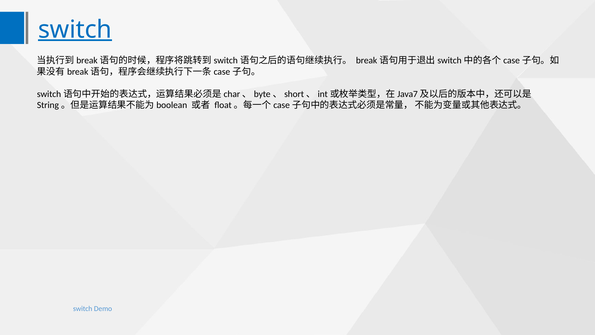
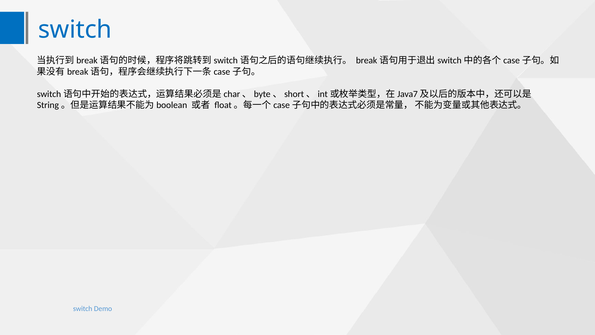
switch underline: present -> none (75, 30)
